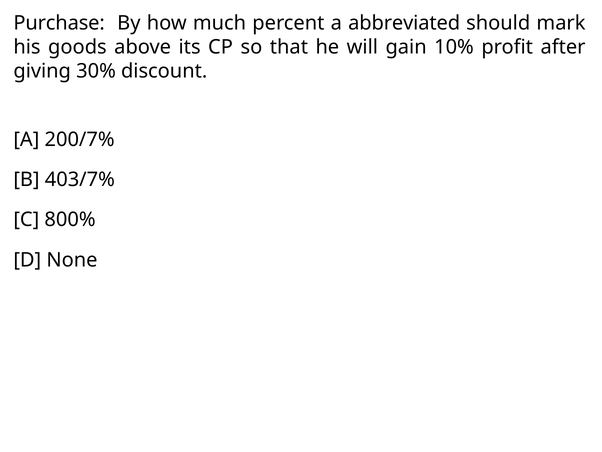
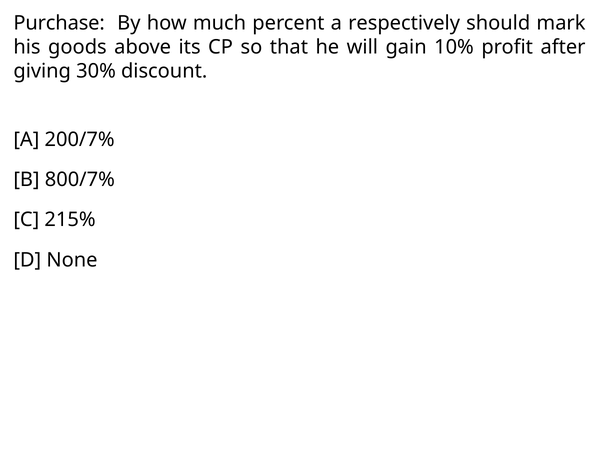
abbreviated: abbreviated -> respectively (404, 23)
403/7%: 403/7% -> 800/7% (80, 179)
800%: 800% -> 215% (70, 220)
